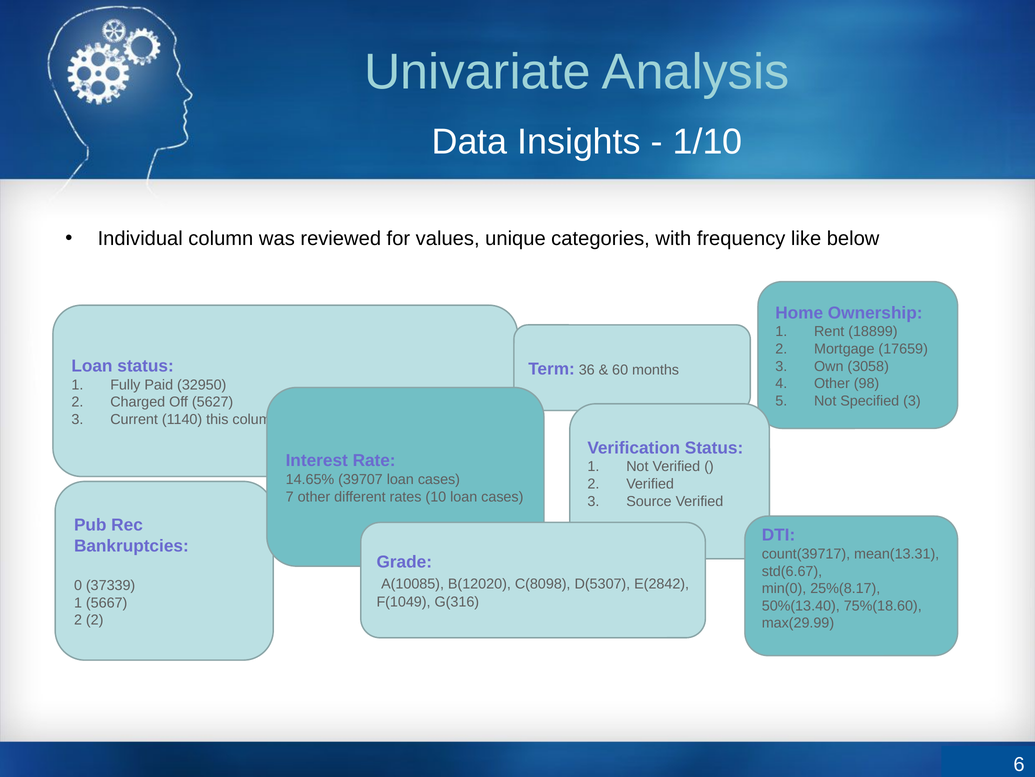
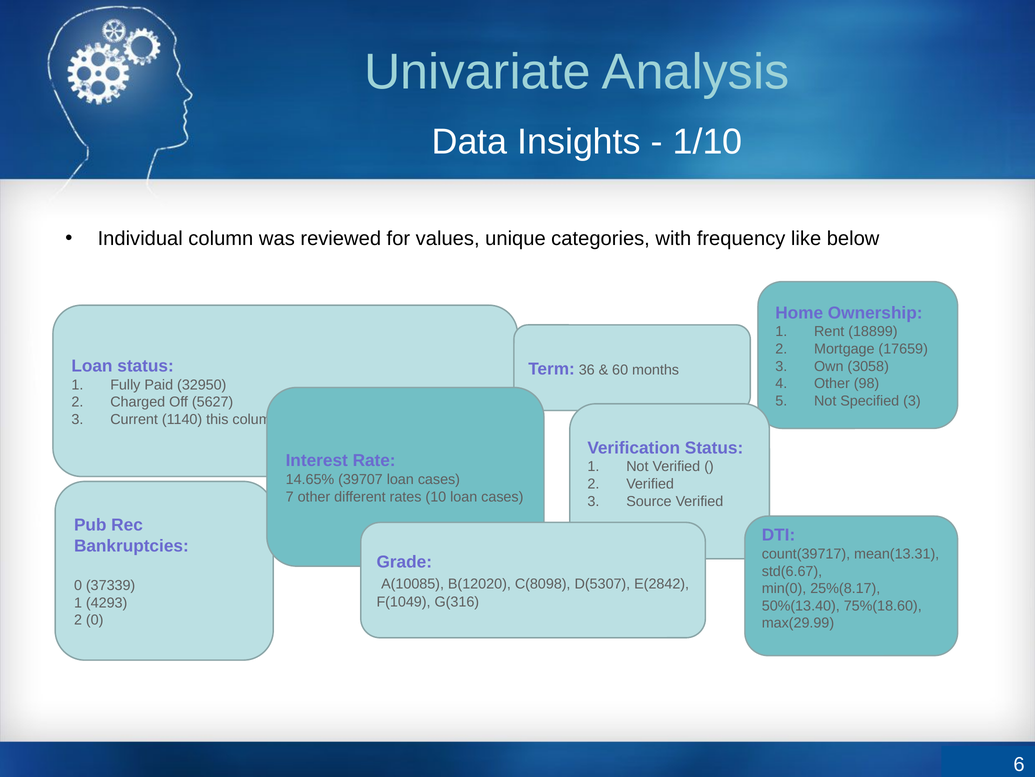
5667: 5667 -> 4293 (107, 602)
2 2: 2 -> 0 (95, 620)
